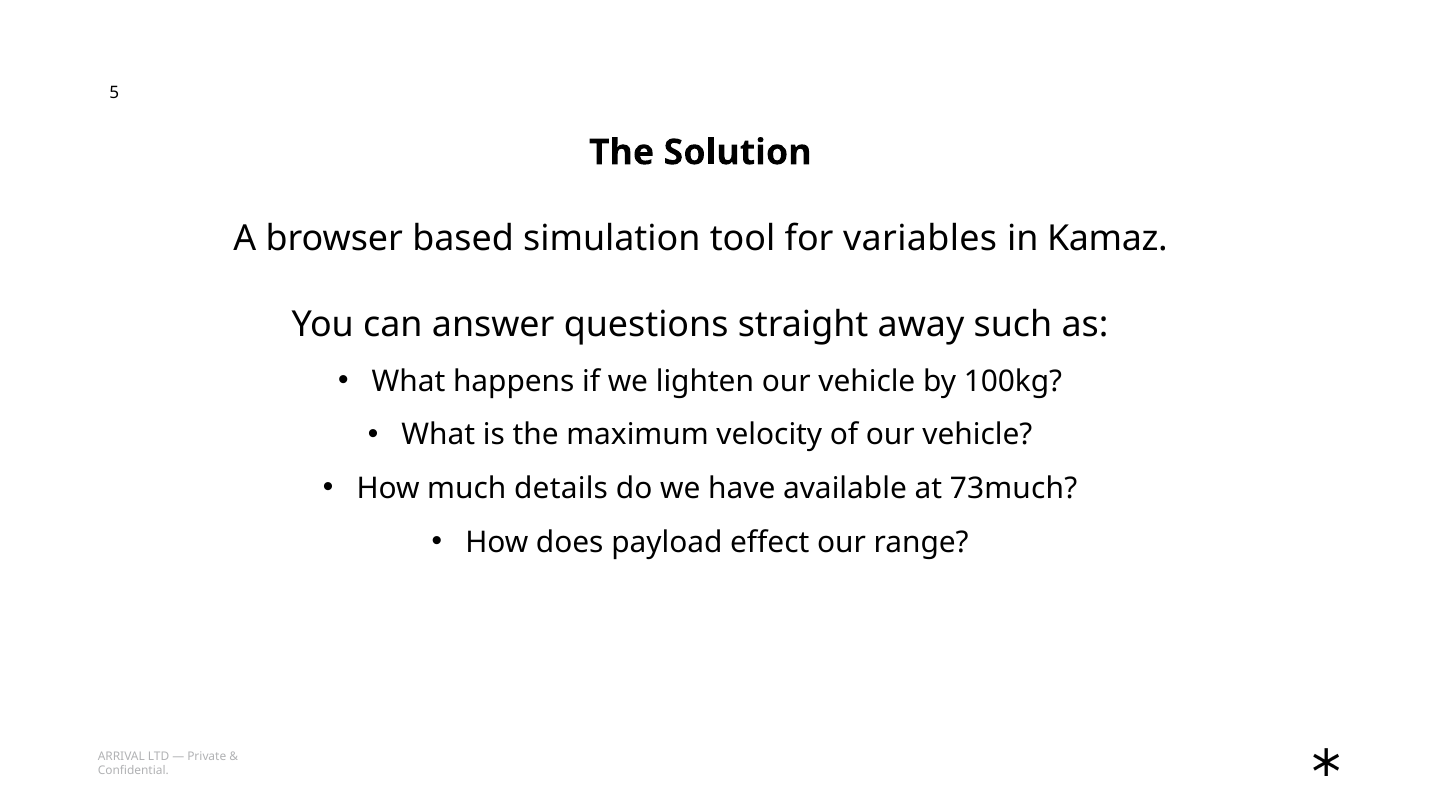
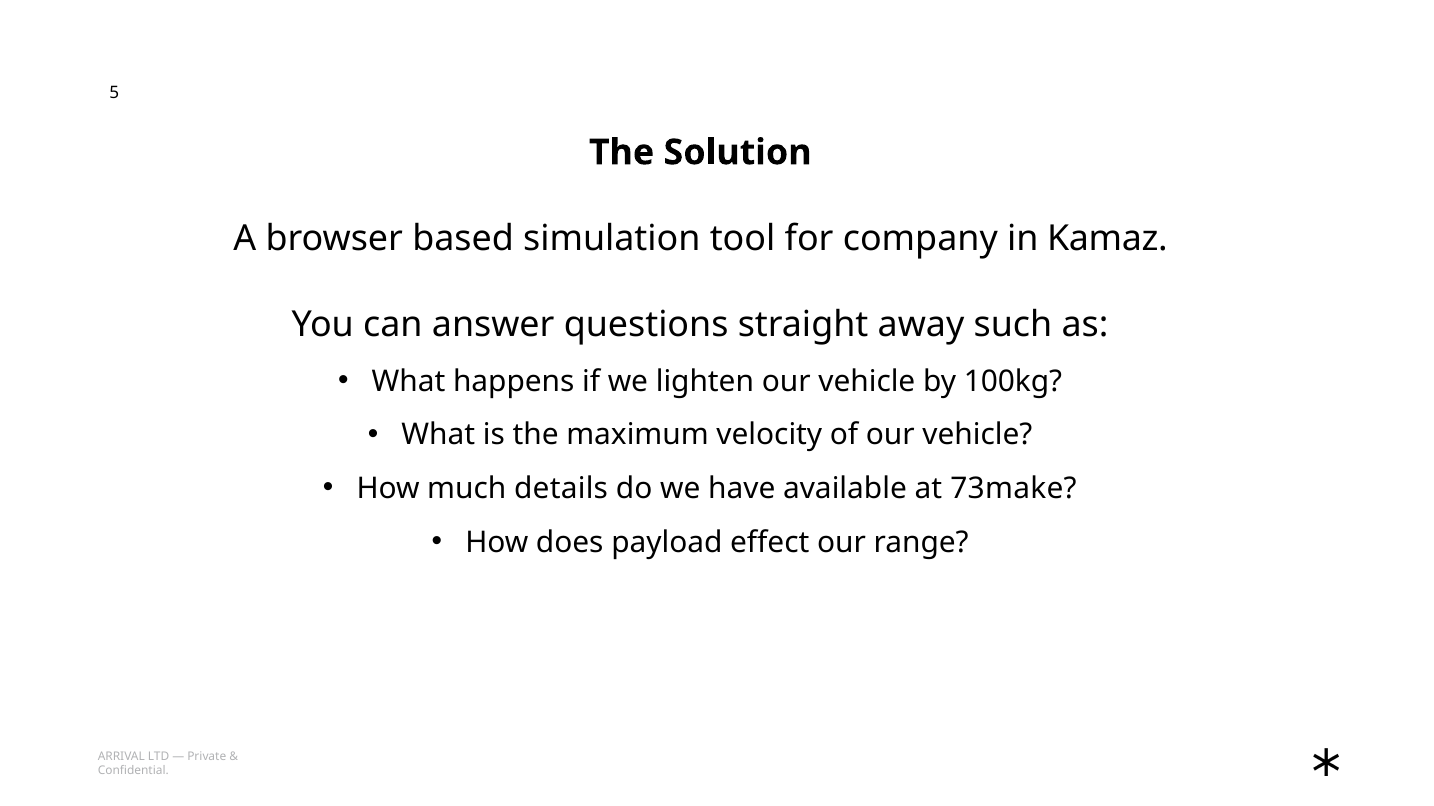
variables: variables -> company (920, 239)
73much: 73much -> 73make (1013, 489)
